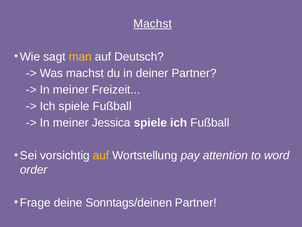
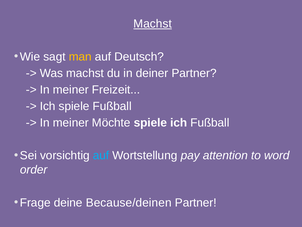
Jessica: Jessica -> Möchte (111, 122)
auf colour: yellow -> light blue (101, 155)
Sonntags/deinen: Sonntags/deinen -> Because/deinen (129, 202)
